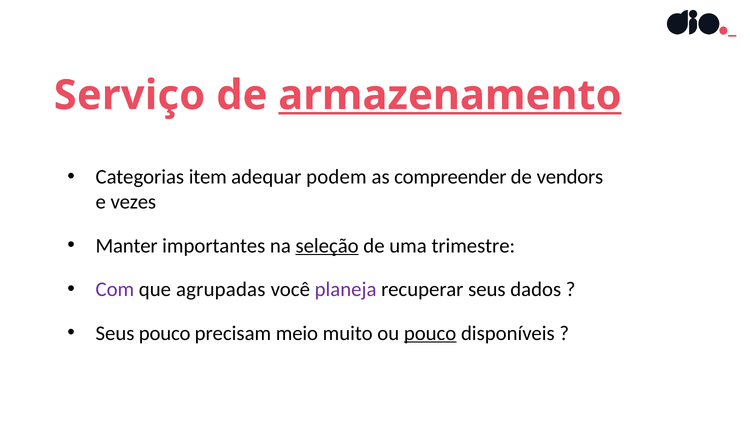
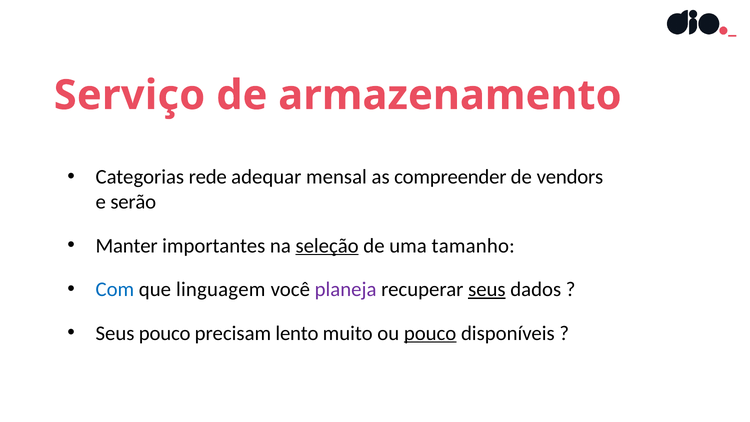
armazenamento underline: present -> none (450, 95)
item: item -> rede (208, 177)
podem: podem -> mensal (336, 177)
vezes: vezes -> serão (133, 202)
trimestre: trimestre -> tamanho (473, 246)
Com colour: purple -> blue (115, 289)
agrupadas: agrupadas -> linguagem (221, 289)
seus underline: none -> present (487, 289)
meio: meio -> lento (297, 333)
